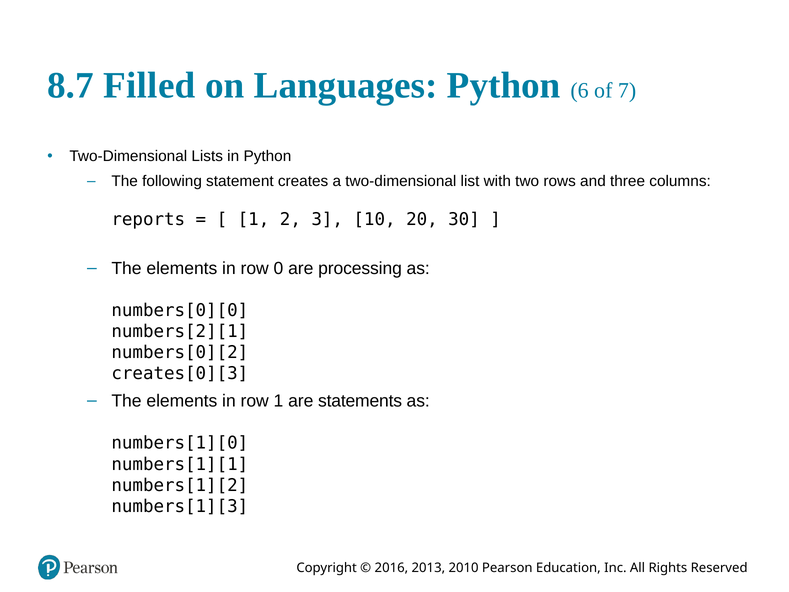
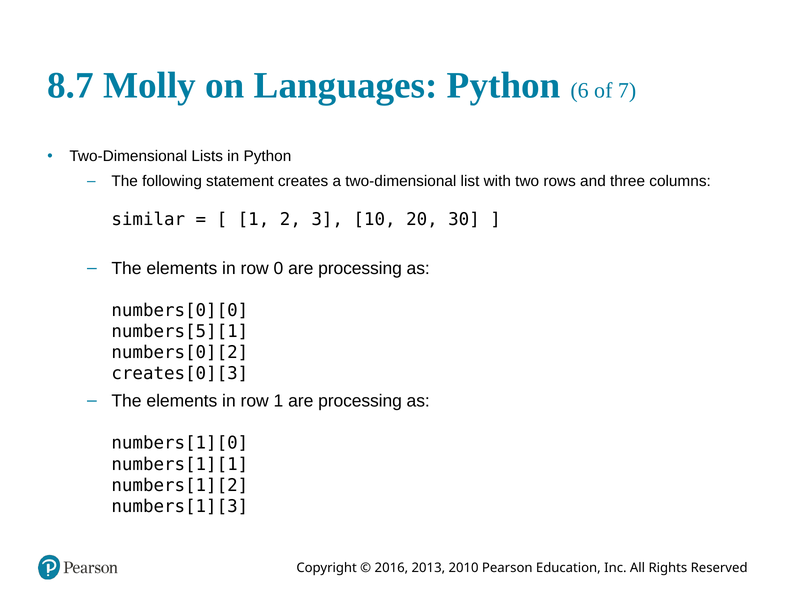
Filled: Filled -> Molly (150, 86)
reports: reports -> similar (148, 220)
numbers[2][1: numbers[2][1 -> numbers[5][1 (180, 331)
1 are statements: statements -> processing (360, 401)
